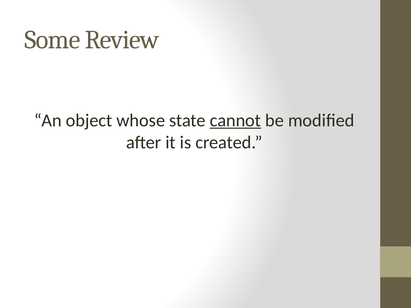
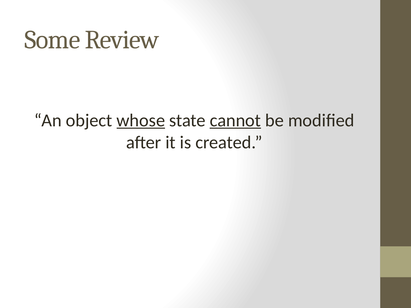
whose underline: none -> present (141, 120)
